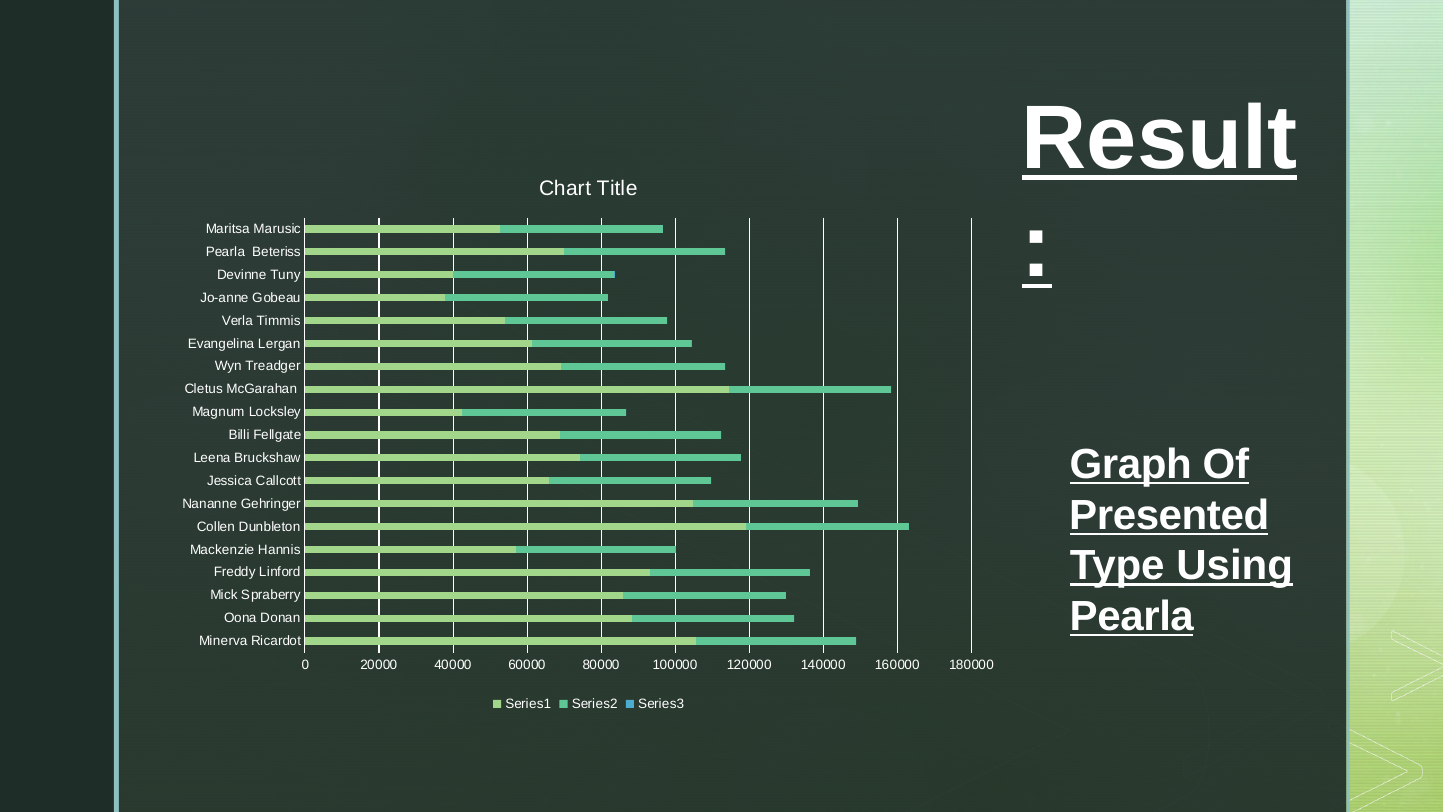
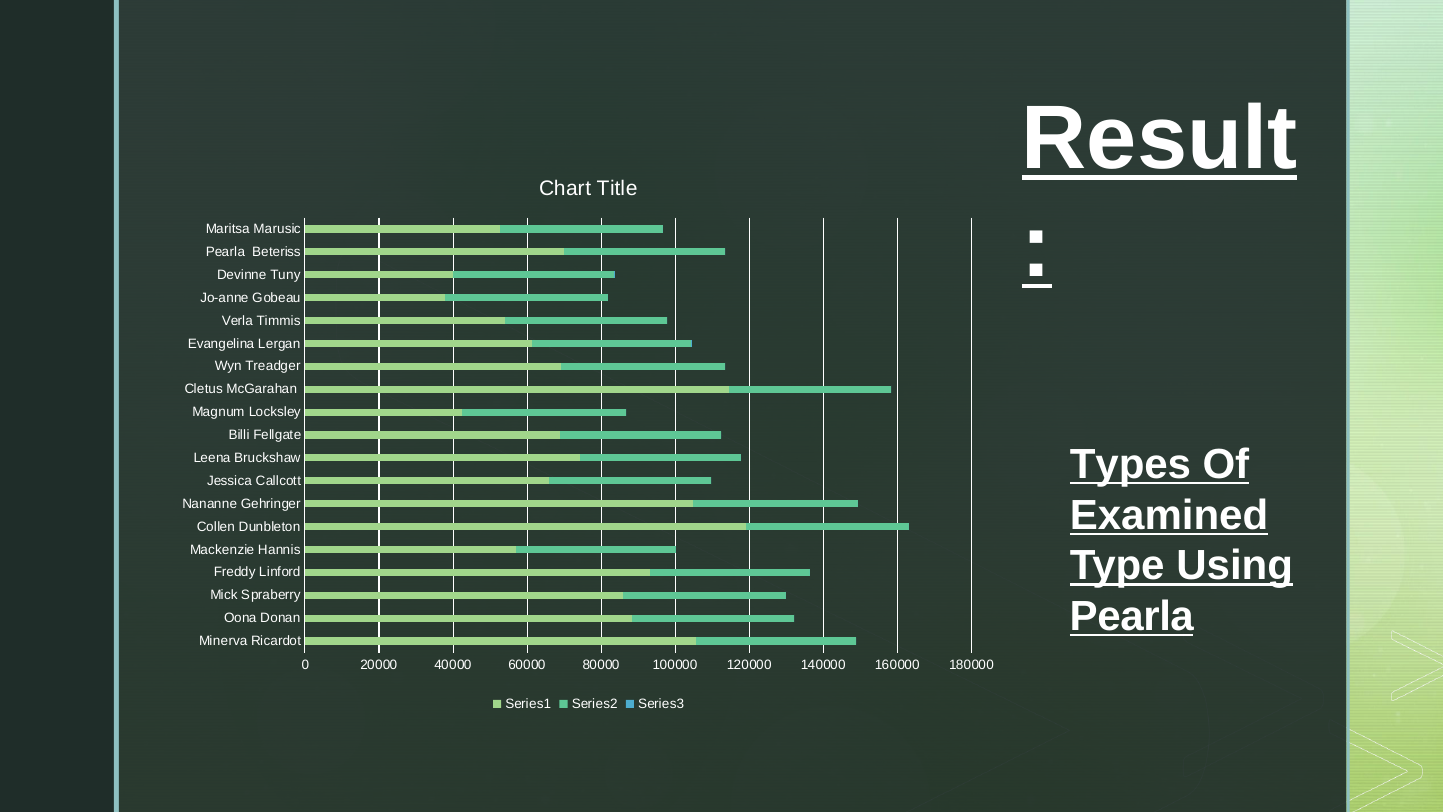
Graph: Graph -> Types (1130, 465)
Presented: Presented -> Examined (1169, 515)
